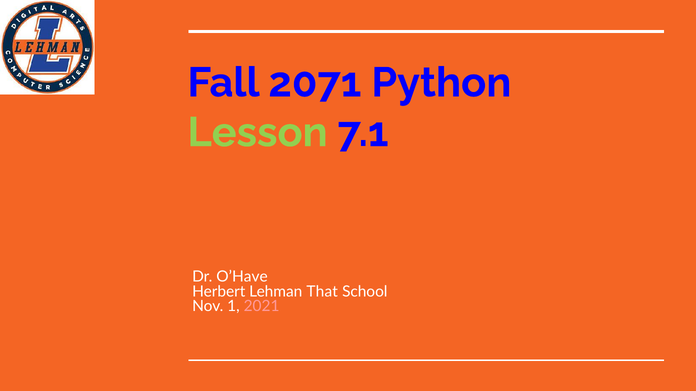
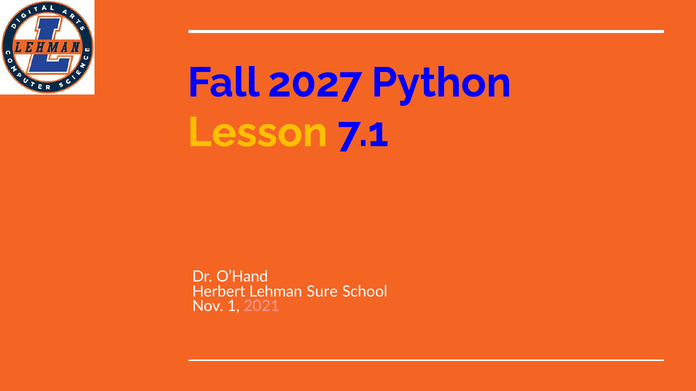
2071: 2071 -> 2027 (315, 83)
Lesson colour: light green -> yellow (258, 133)
O’Have: O’Have -> O’Hand (242, 277)
That: That -> Sure (322, 292)
